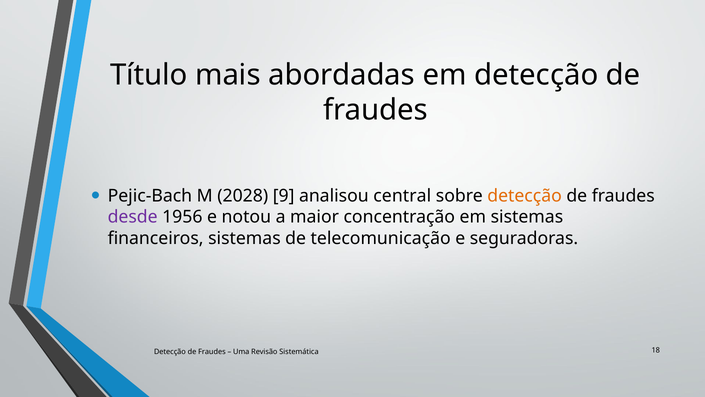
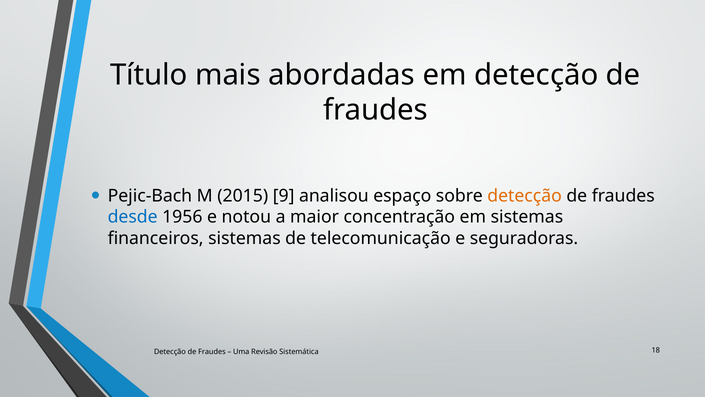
2028: 2028 -> 2015 (243, 196)
central: central -> espaço (402, 196)
desde colour: purple -> blue (133, 217)
